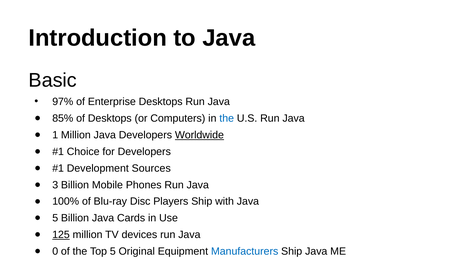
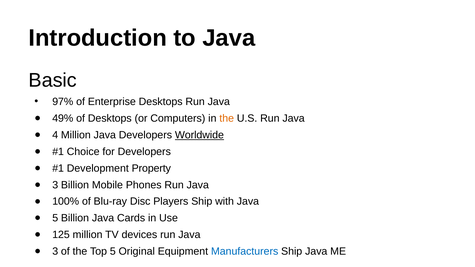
85%: 85% -> 49% (63, 119)
the colour: blue -> orange (227, 119)
1: 1 -> 4 (55, 135)
Sources: Sources -> Property (151, 168)
125 underline: present -> none (61, 235)
0: 0 -> 3 (55, 252)
